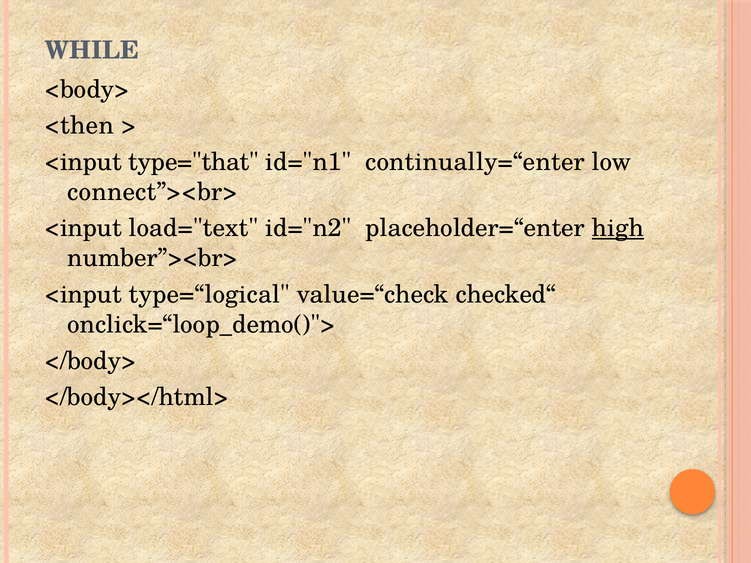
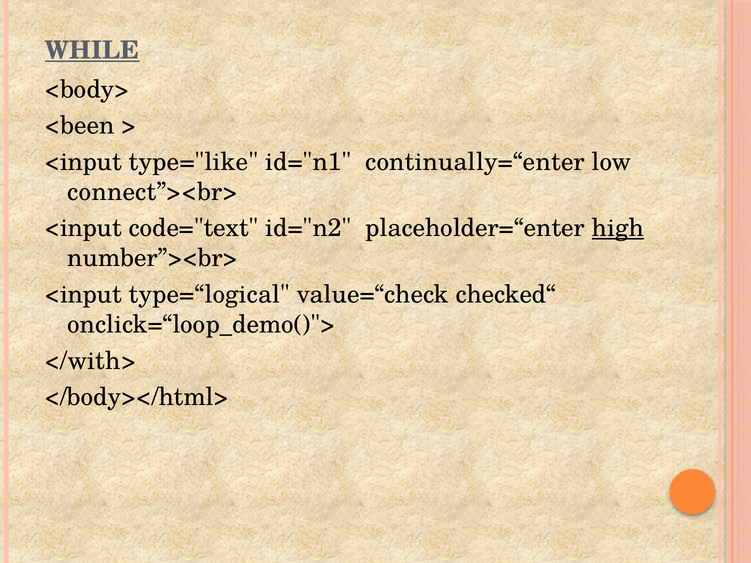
WHILE underline: none -> present (92, 51)
<then: <then -> <been (80, 126)
type="that: type="that -> type="like (194, 162)
load="text: load="text -> code="text (194, 228)
</body>: </body> -> </with> (91, 361)
